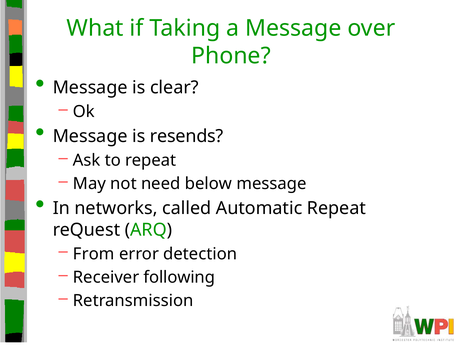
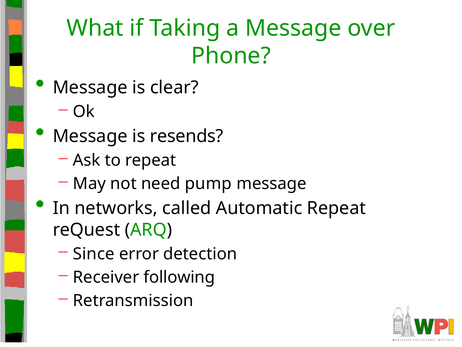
below: below -> pump (208, 183)
From: From -> Since (94, 253)
